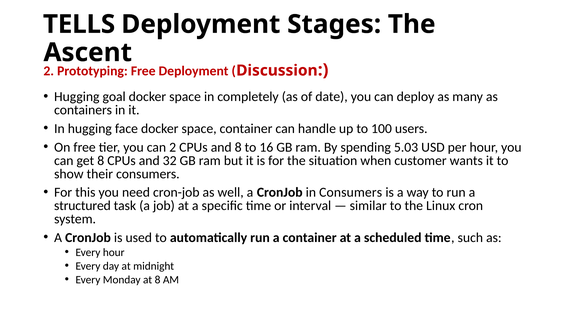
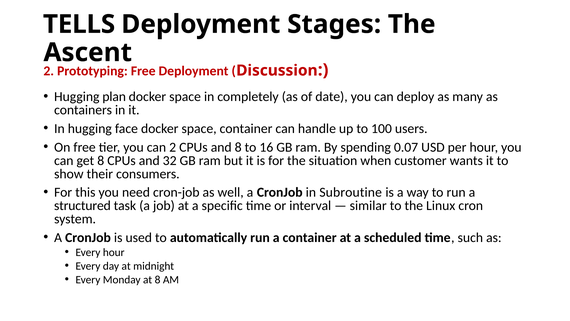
goal: goal -> plan (114, 97)
5.03: 5.03 -> 0.07 (406, 147)
in Consumers: Consumers -> Subroutine (351, 192)
